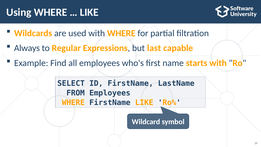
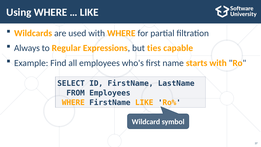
last: last -> ties (154, 48)
